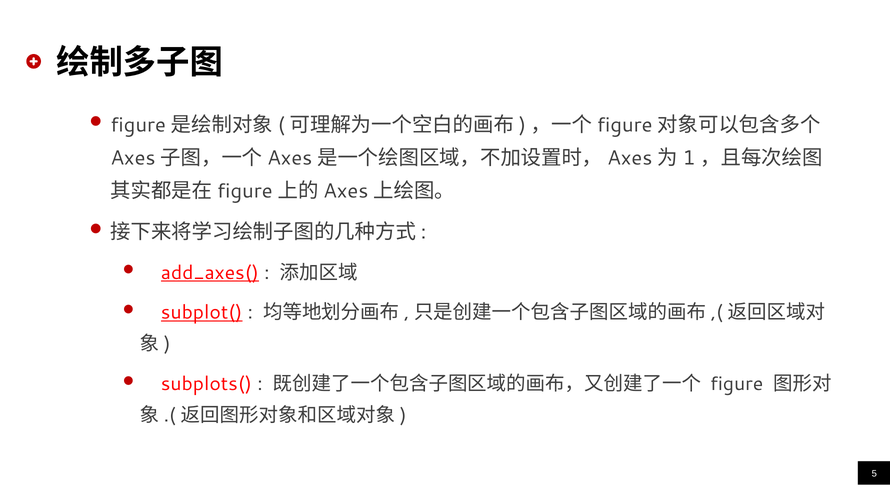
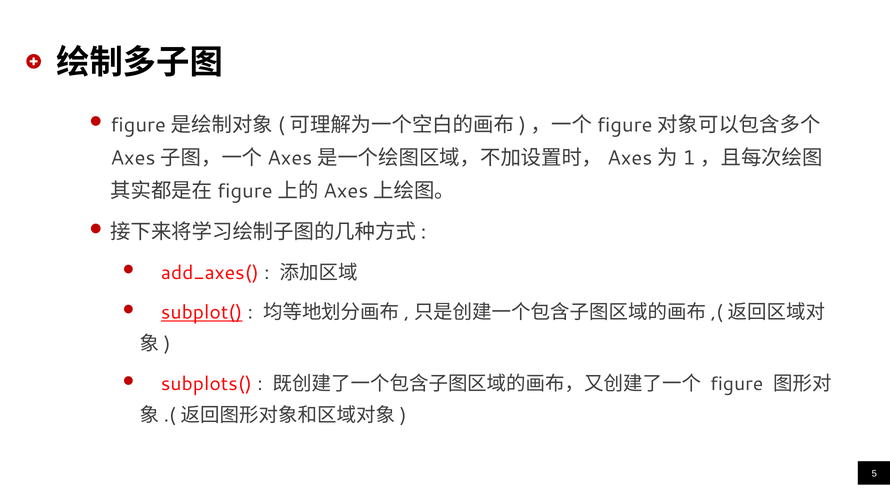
add_axes( underline: present -> none (210, 272)
